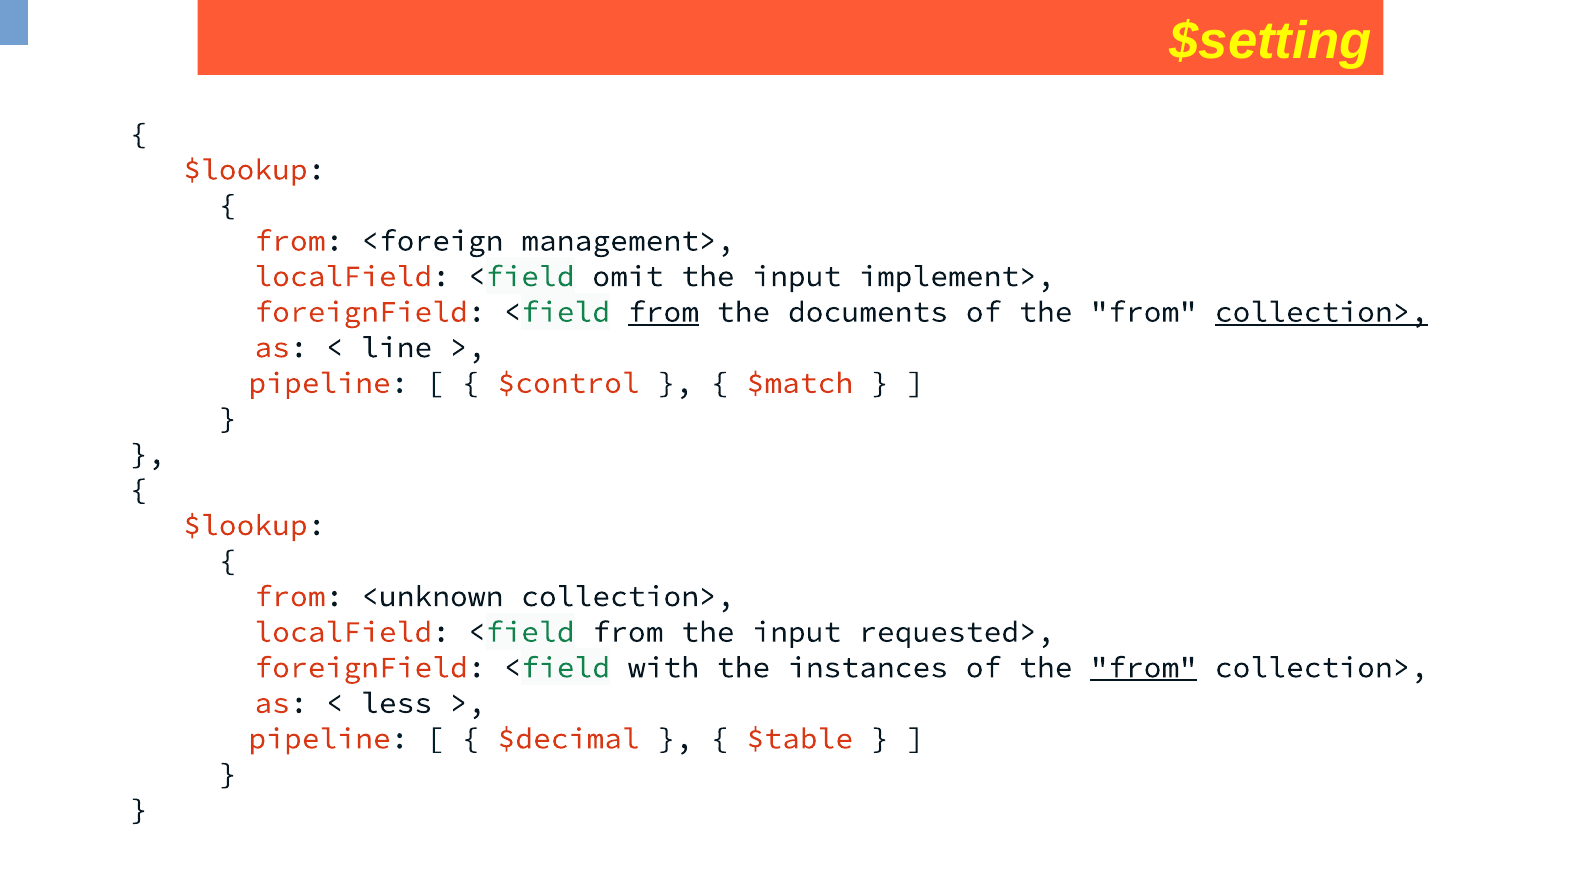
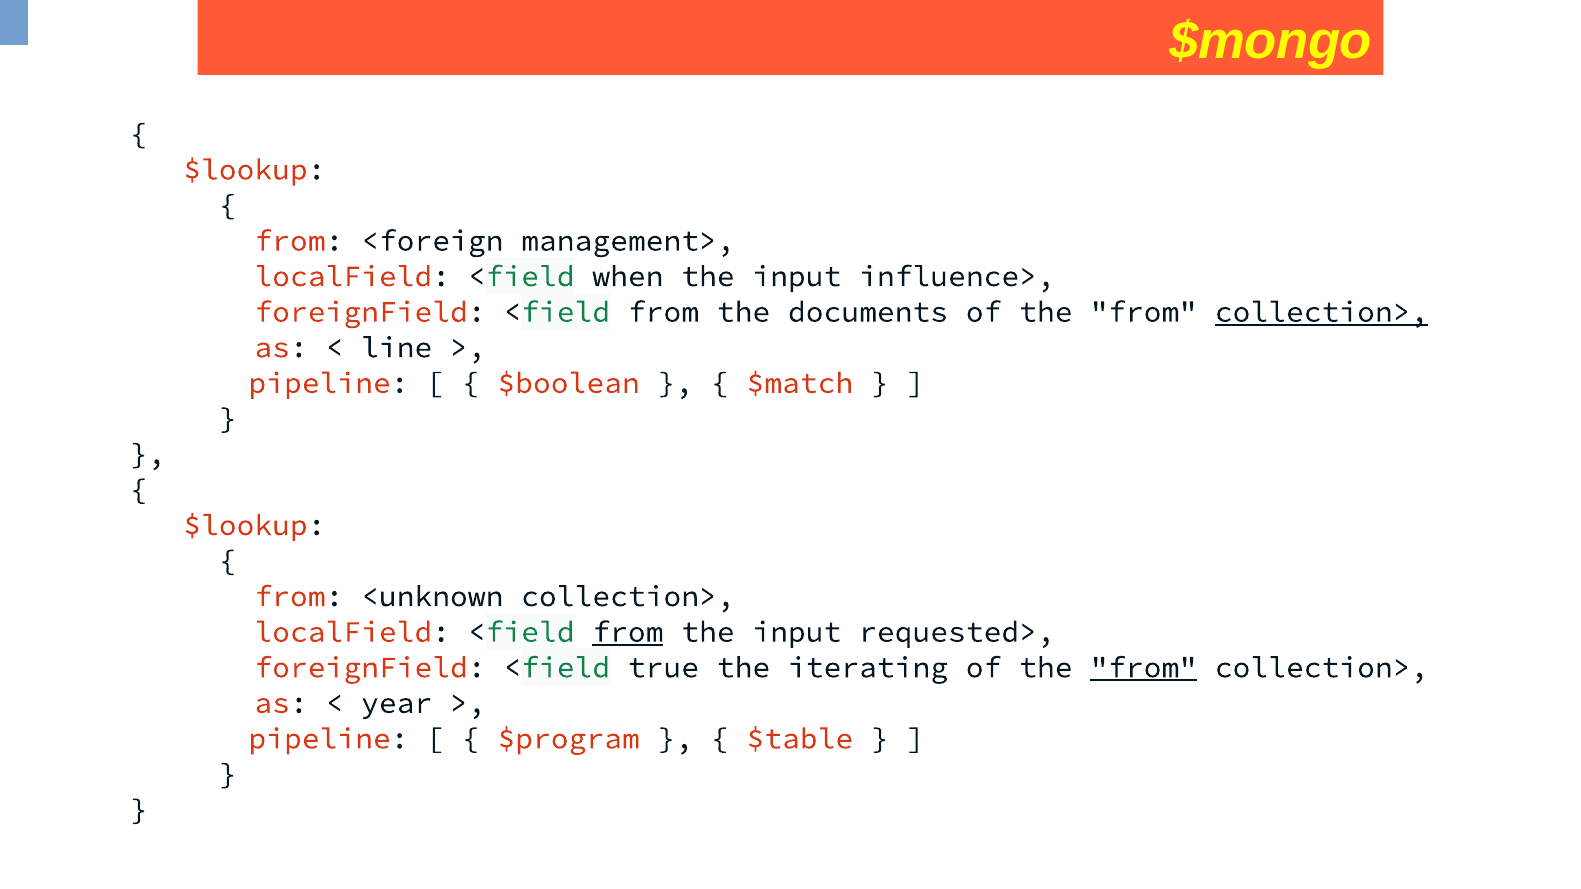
$setting: $setting -> $mongo (1271, 41)
omit: omit -> when (628, 276)
implement>: implement> -> influence> (957, 276)
from underline: present -> none (663, 312)
$control: $control -> $boolean (569, 383)
from underline: none -> present (628, 632)
with: with -> true (663, 668)
instances: instances -> iterating (868, 668)
less: less -> year (397, 703)
$decimal: $decimal -> $program (569, 739)
